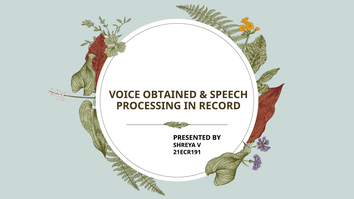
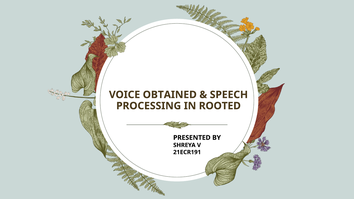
RECORD: RECORD -> ROOTED (220, 106)
